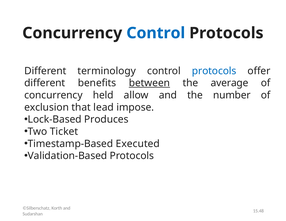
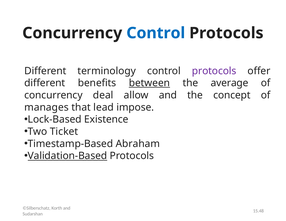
protocols colour: blue -> purple (214, 71)
held: held -> deal (103, 95)
number: number -> concept (232, 95)
exclusion: exclusion -> manages (47, 107)
Produces: Produces -> Existence (106, 119)
Executed: Executed -> Abraham (138, 144)
Validation-Based underline: none -> present (67, 156)
